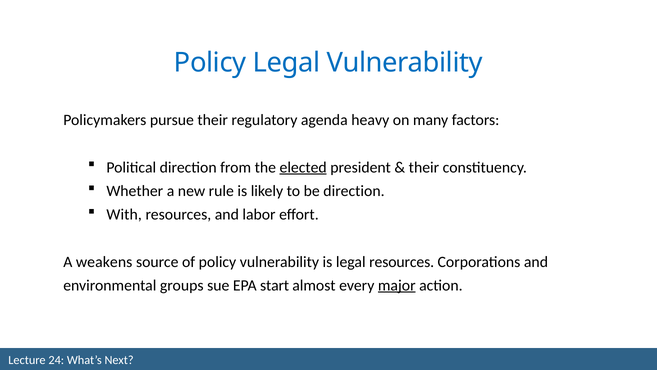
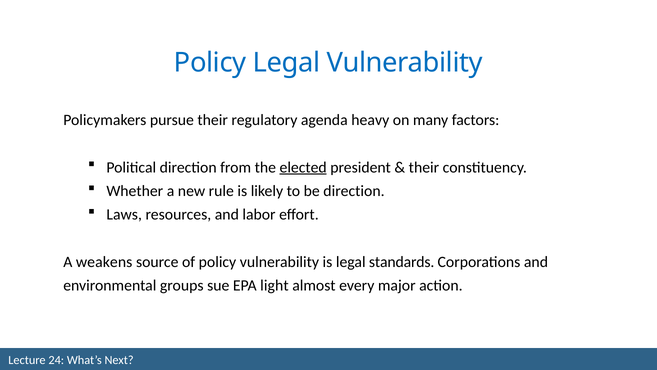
With: With -> Laws (124, 214)
legal resources: resources -> standards (402, 261)
start: start -> light (274, 285)
major underline: present -> none (397, 285)
